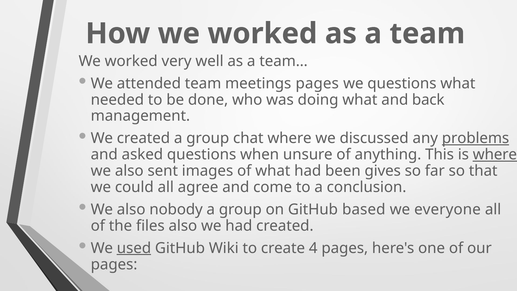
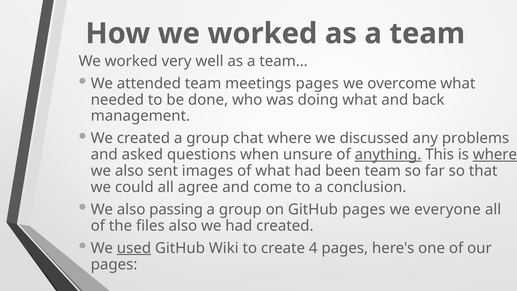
we questions: questions -> overcome (402, 83)
problems underline: present -> none (476, 138)
anything underline: none -> present (388, 155)
been gives: gives -> team (383, 171)
nobody: nobody -> passing (176, 209)
GitHub based: based -> pages (364, 209)
